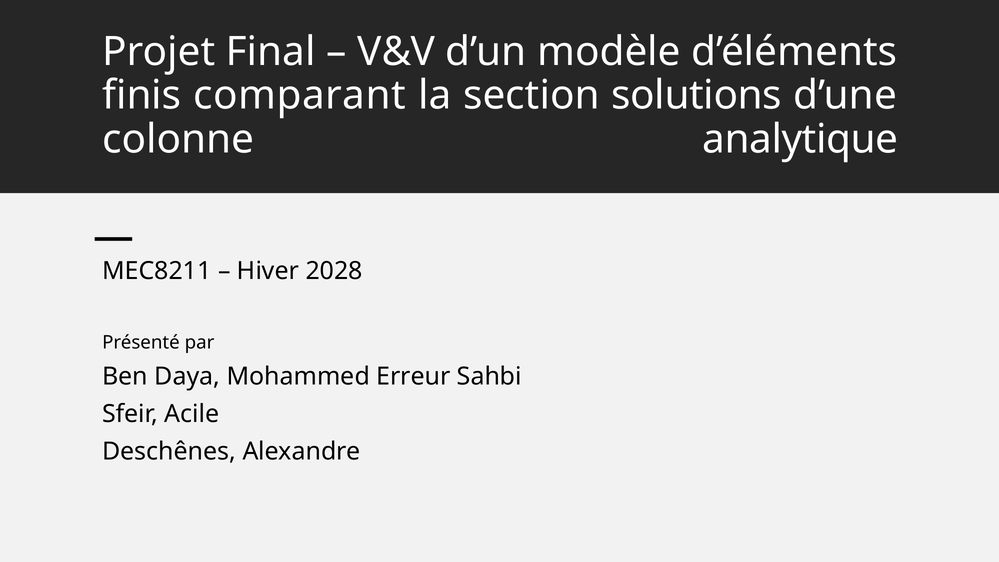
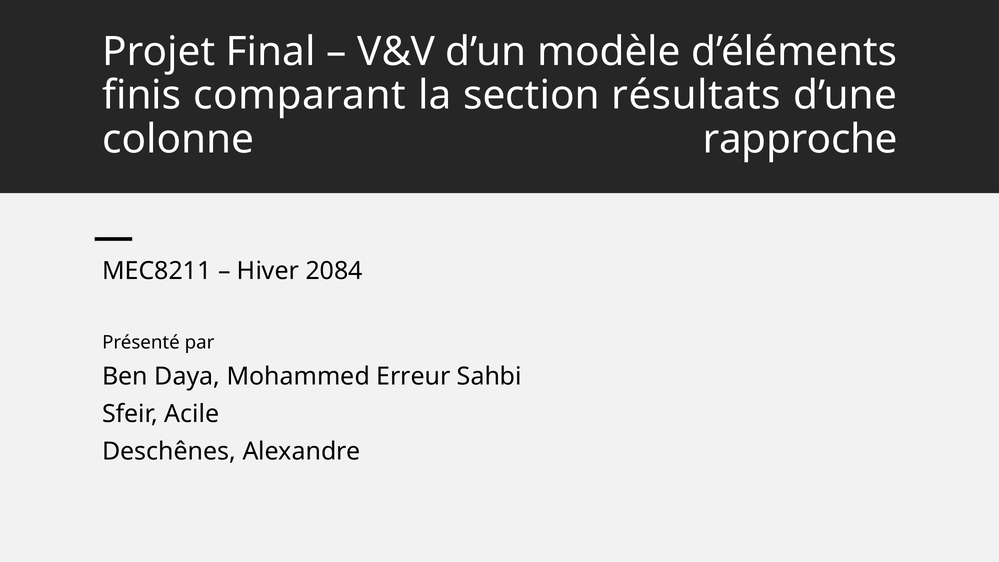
solutions: solutions -> résultats (696, 96)
analytique: analytique -> rapproche (800, 139)
2028: 2028 -> 2084 (334, 271)
